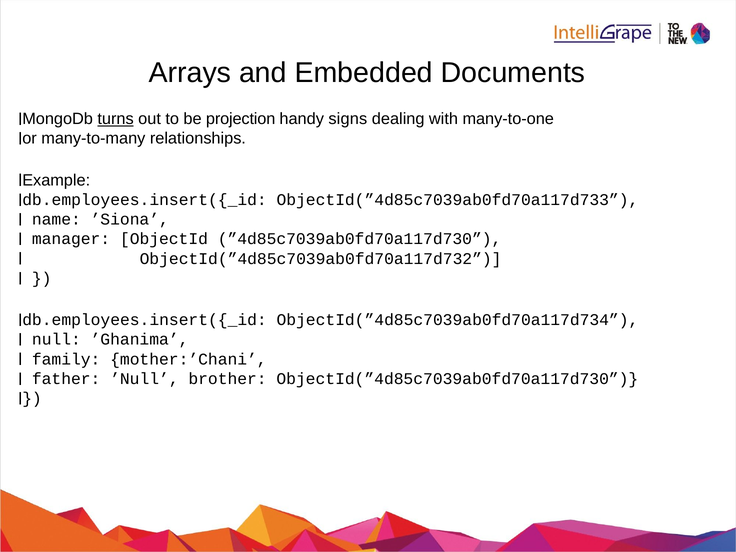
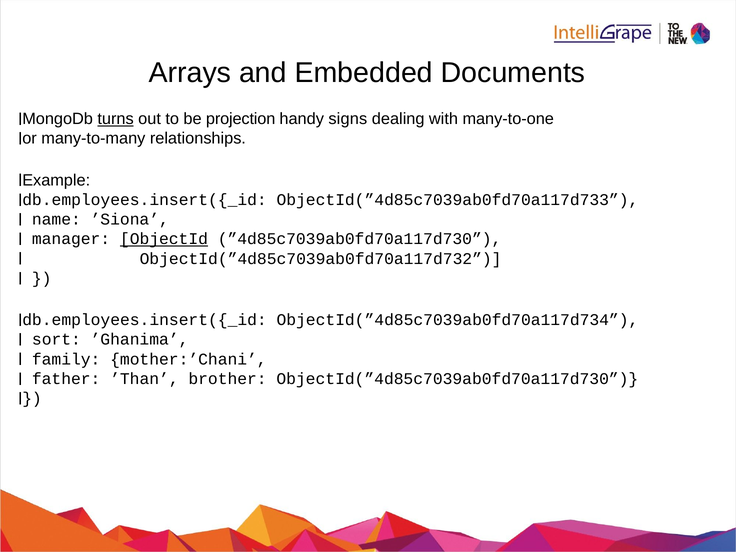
ObjectId underline: none -> present (164, 239)
null: null -> sort (56, 340)
’Null: ’Null -> ’Than (144, 379)
